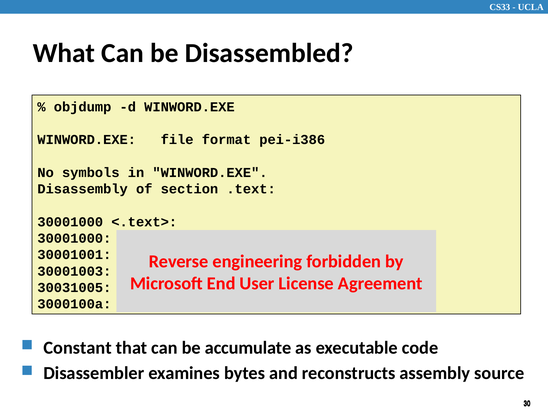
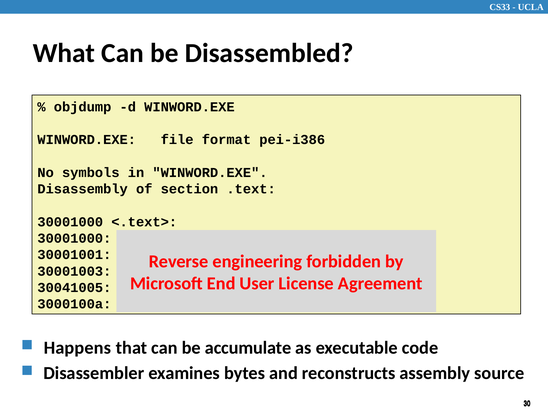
30031005: 30031005 -> 30041005 (74, 288)
Constant: Constant -> Happens (78, 348)
